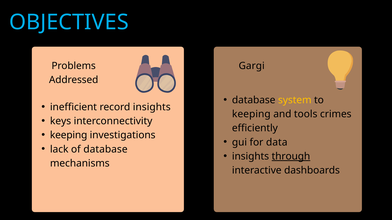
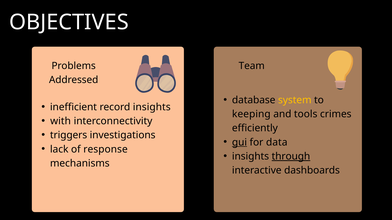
OBJECTIVES colour: light blue -> white (69, 22)
Gargi: Gargi -> Team (252, 66)
keys: keys -> with (61, 121)
keeping: keeping -> triggers (69, 135)
gui underline: none -> present (239, 143)
of database: database -> response (106, 150)
